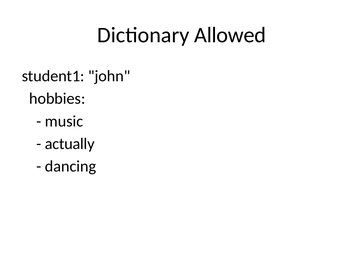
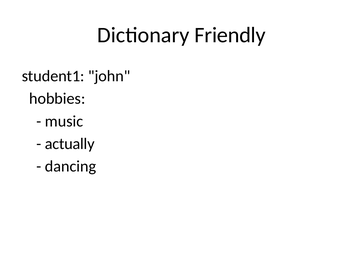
Allowed: Allowed -> Friendly (230, 35)
